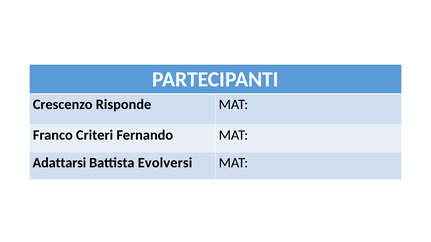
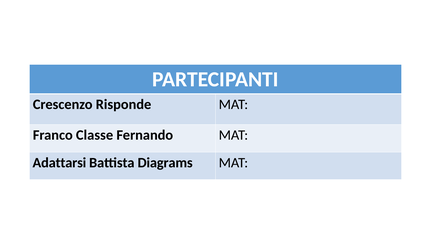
Criteri: Criteri -> Classe (95, 135)
Evolversi: Evolversi -> Diagrams (165, 163)
